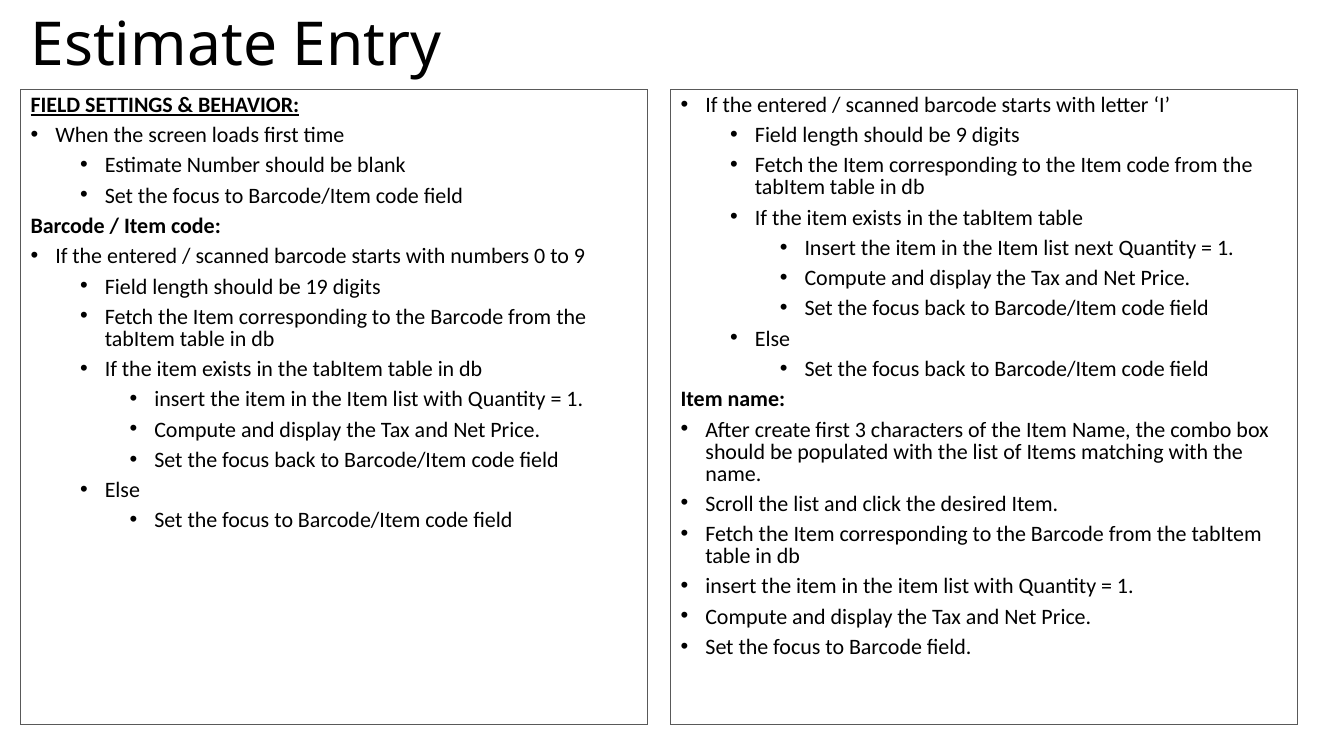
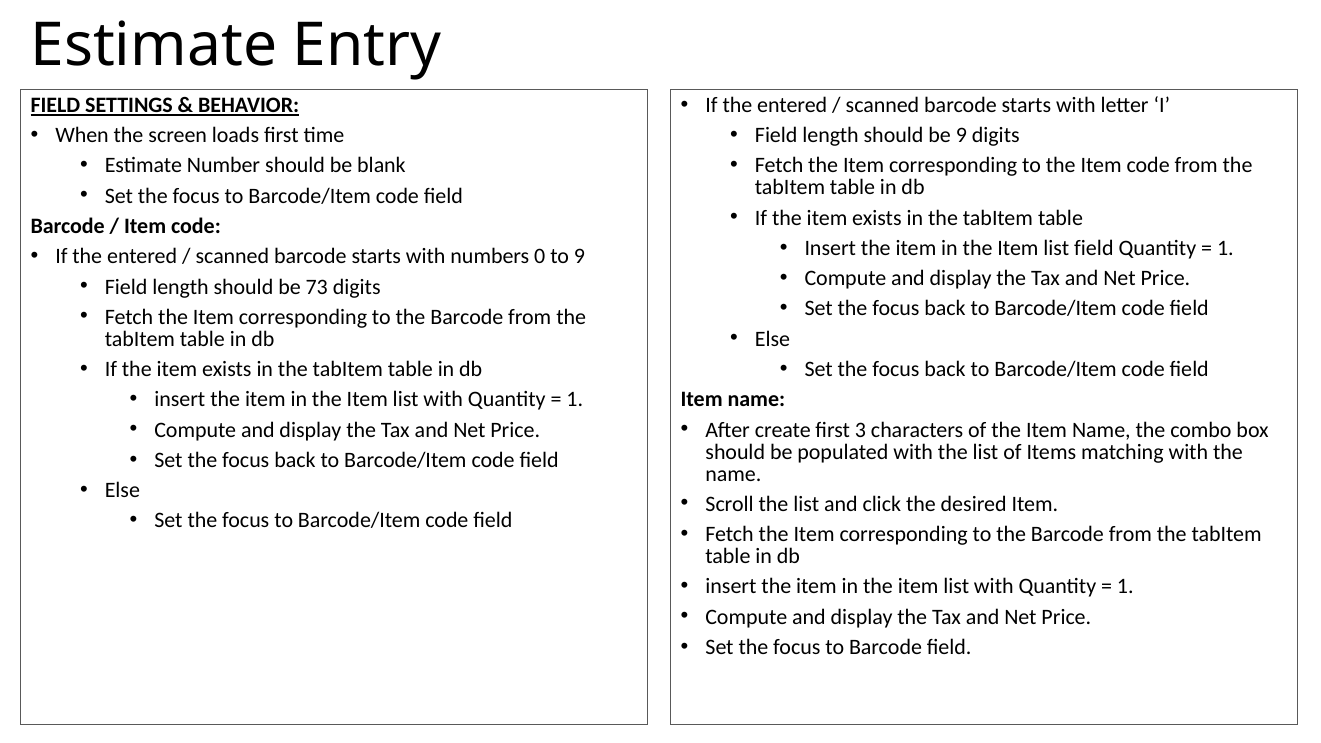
list next: next -> field (1094, 248)
19: 19 -> 73 (317, 287)
